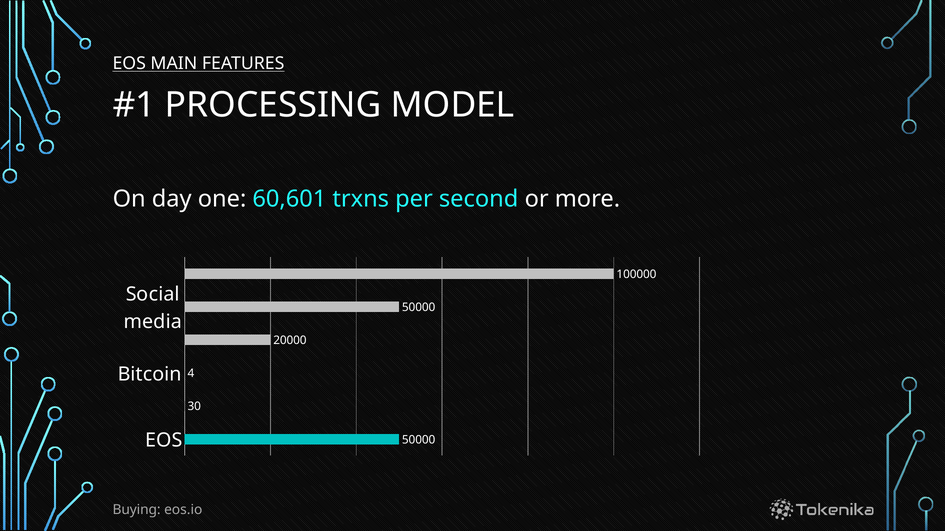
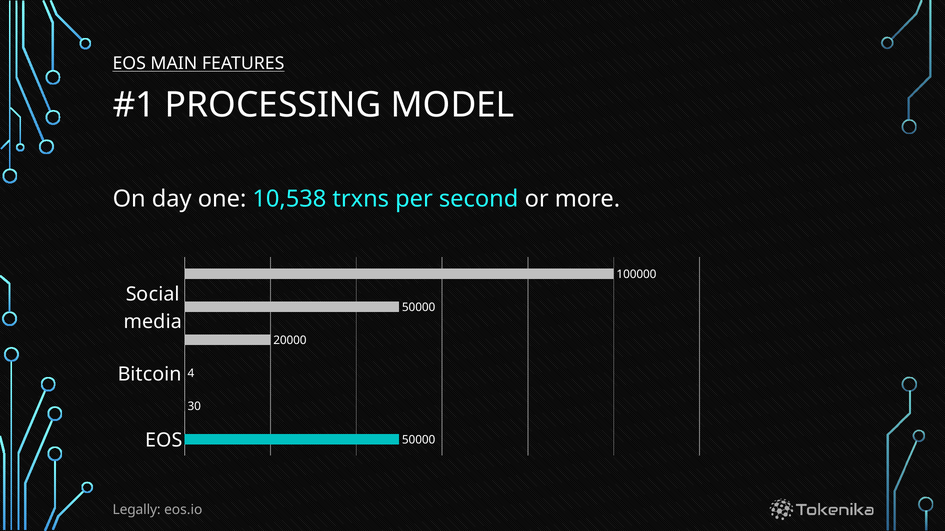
60,601: 60,601 -> 10,538 (289, 199)
Buying: Buying -> Legally (137, 510)
